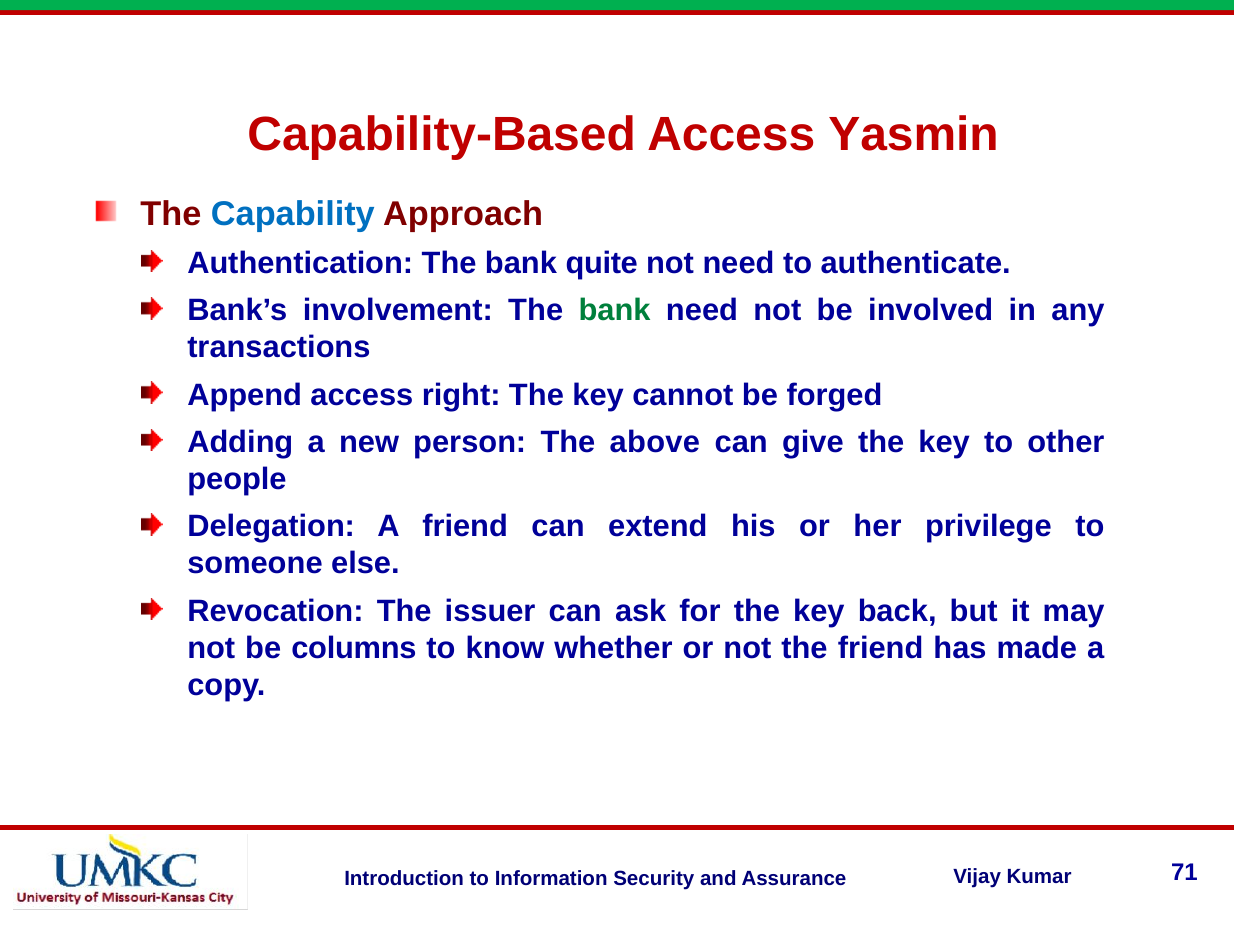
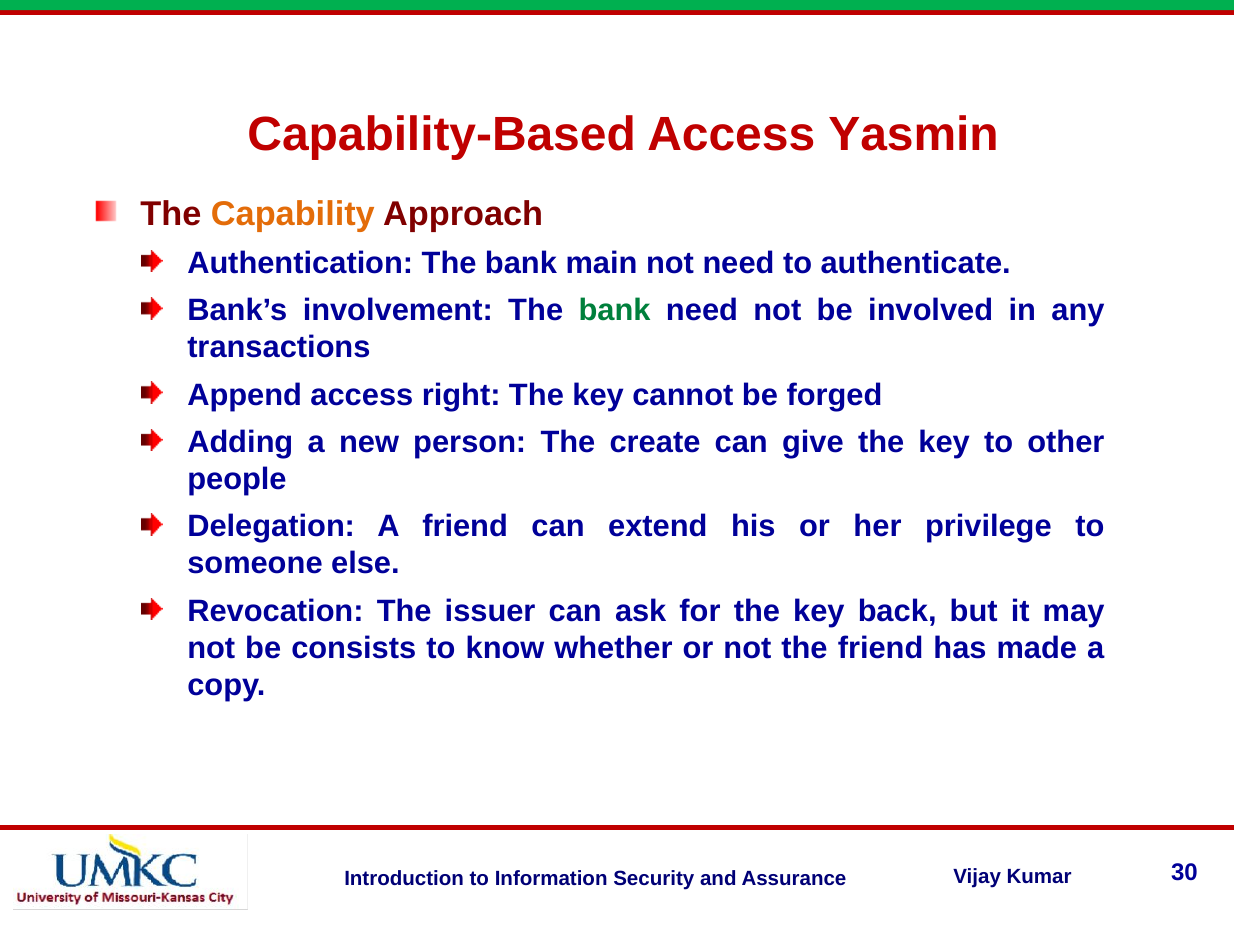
Capability colour: blue -> orange (293, 214)
quite: quite -> main (602, 263)
above: above -> create (655, 442)
columns: columns -> consists (354, 648)
71: 71 -> 30 (1184, 872)
